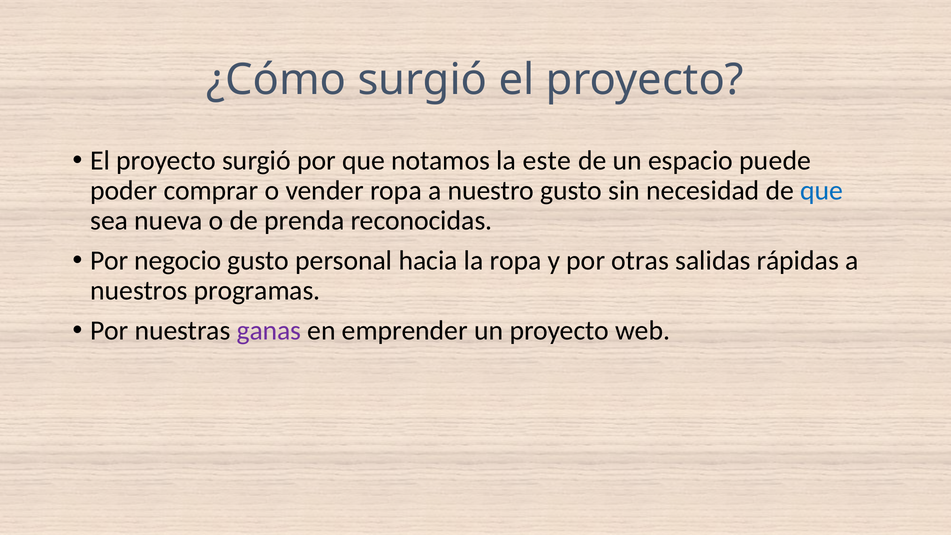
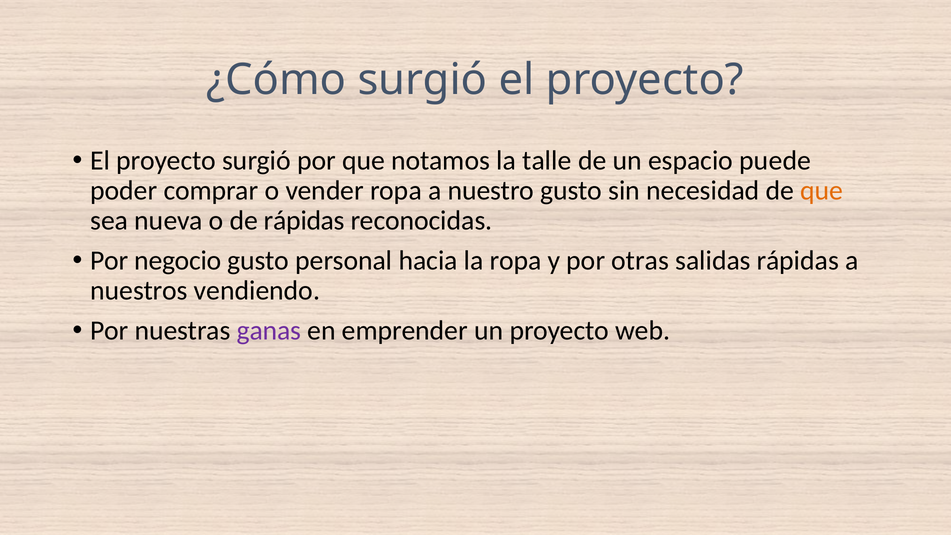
este: este -> talle (547, 161)
que colour: blue -> orange (822, 191)
de prenda: prenda -> rápidas (304, 221)
programas: programas -> vendiendo (257, 291)
